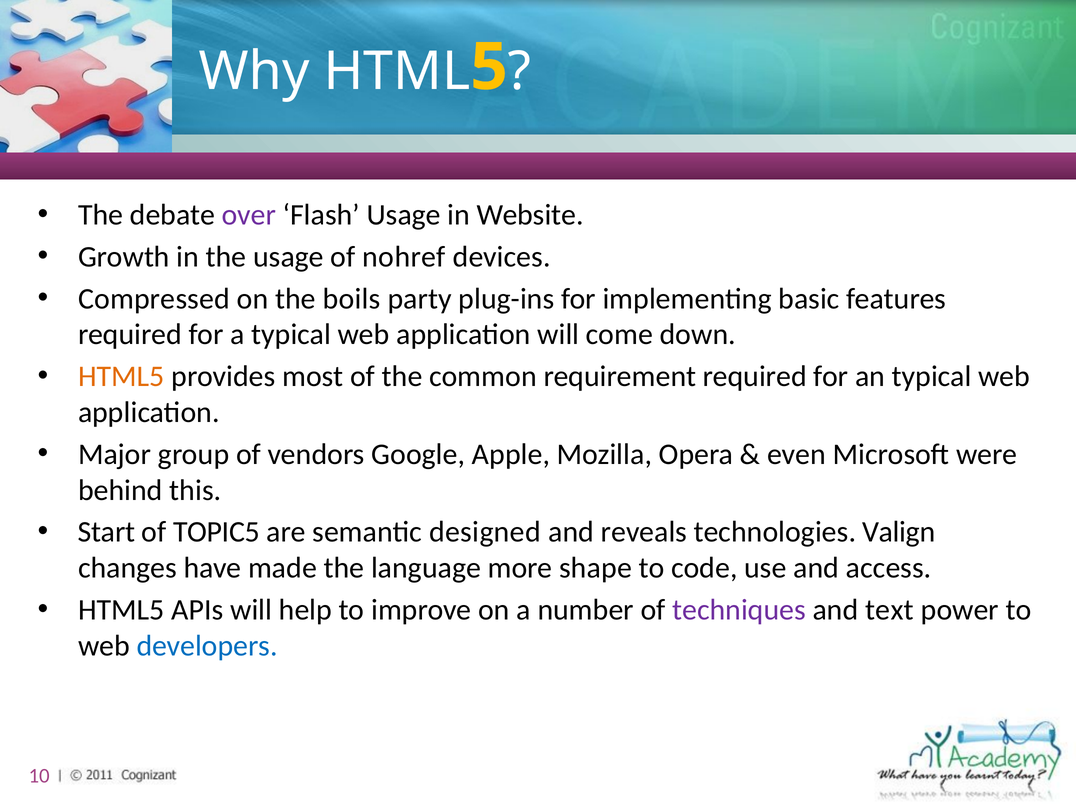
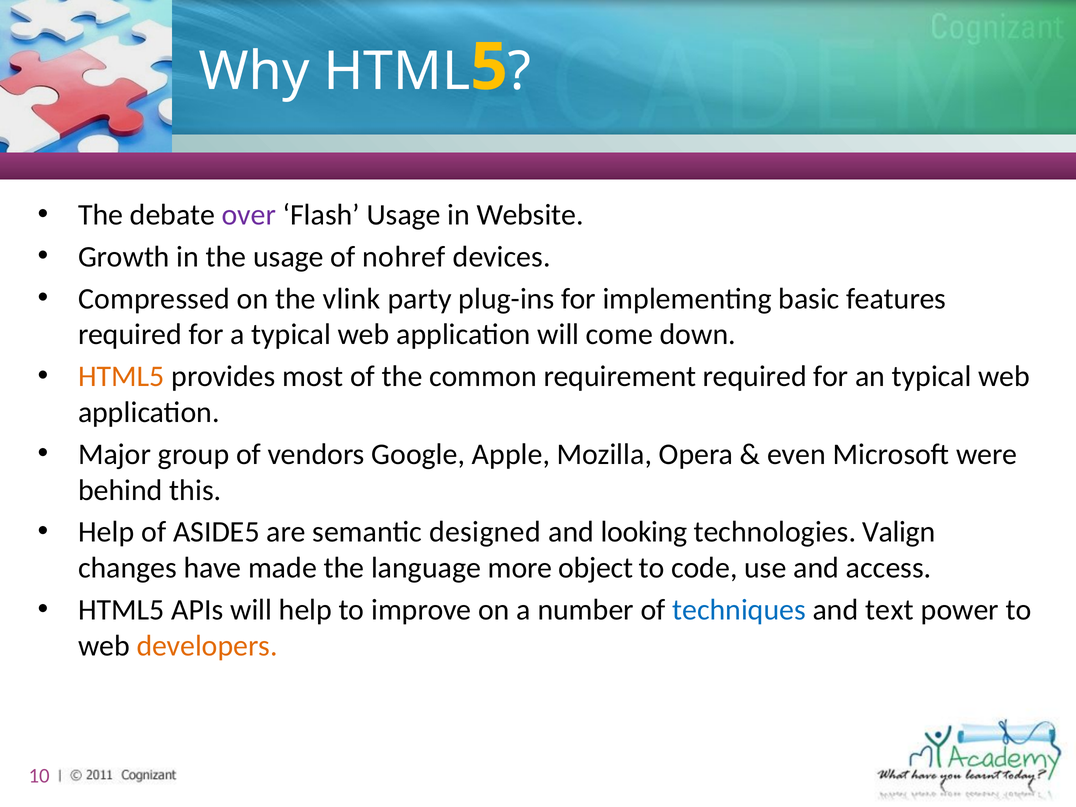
boils: boils -> vlink (352, 299)
Start: Start -> Help (106, 532)
TOPIC5: TOPIC5 -> ASIDE5 (216, 532)
reveals: reveals -> looking (644, 532)
shape: shape -> object (596, 568)
techniques colour: purple -> blue (739, 610)
developers colour: blue -> orange (207, 646)
